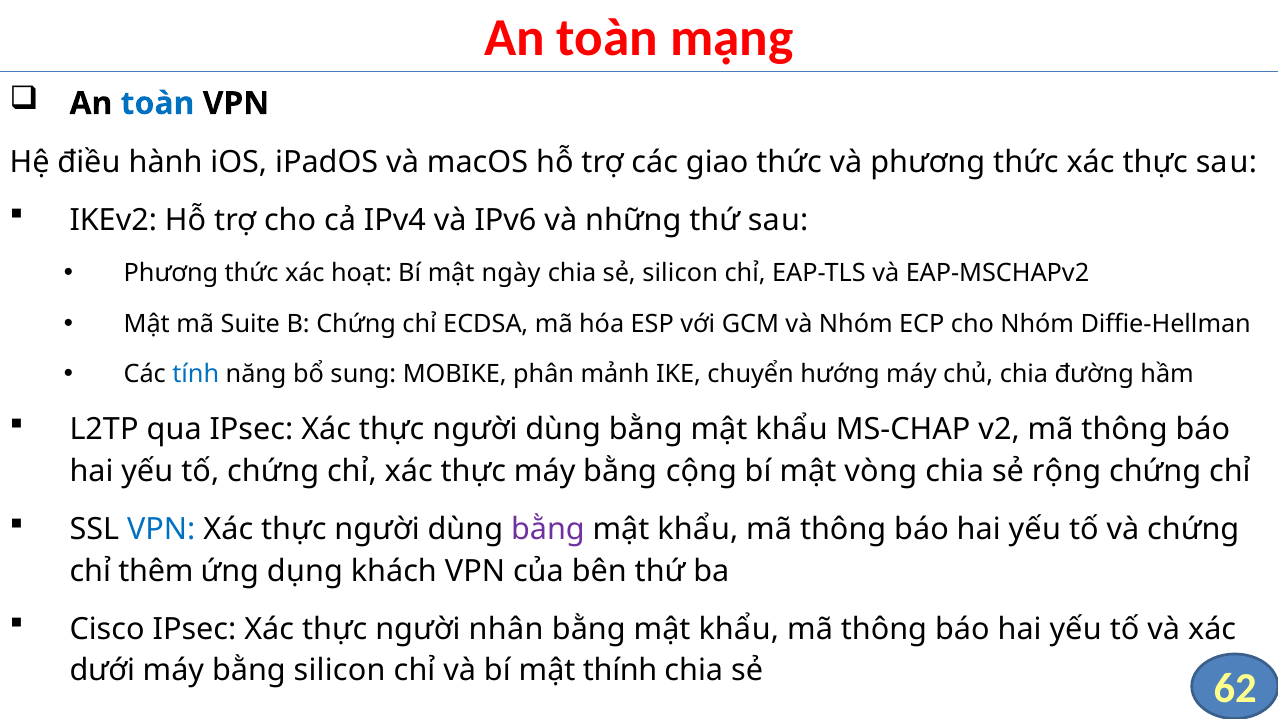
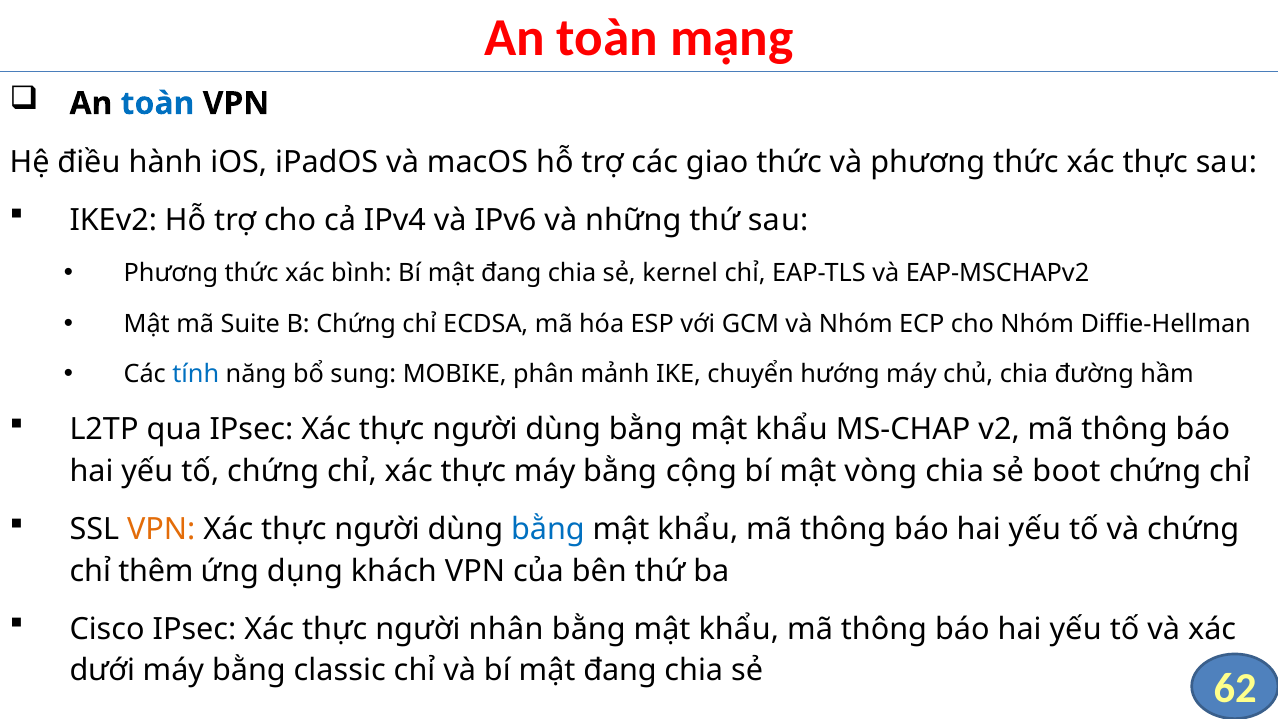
hoạt: hoạt -> bình (361, 273)
ngày: ngày -> đang (511, 273)
sẻ silicon: silicon -> kernel (680, 273)
rộng: rộng -> boot (1066, 471)
VPN colour: blue -> orange (161, 529)
bằng colour: purple -> blue (548, 529)
bằng silicon: silicon -> classic (340, 671)
và bí mật thính: thính -> đang (620, 671)
